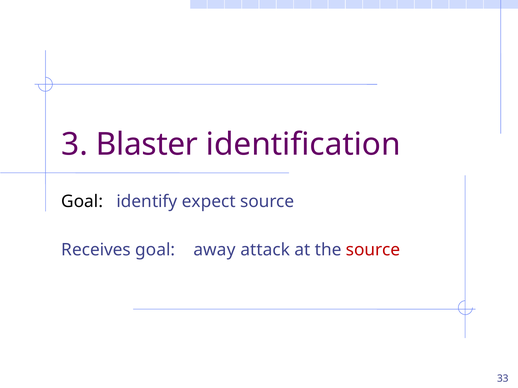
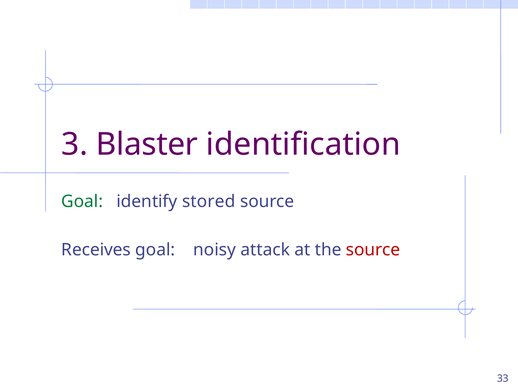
Goal colour: black -> green (82, 202)
expect: expect -> stored (209, 202)
away: away -> noisy (215, 250)
